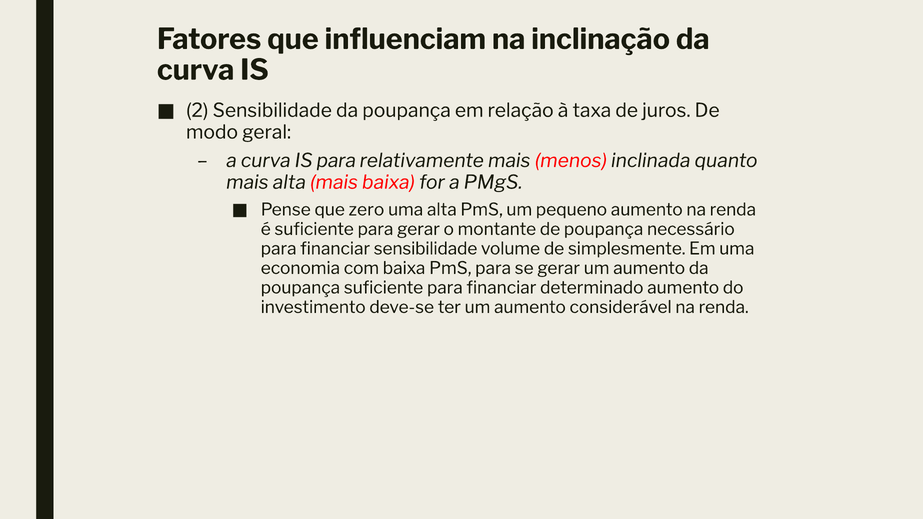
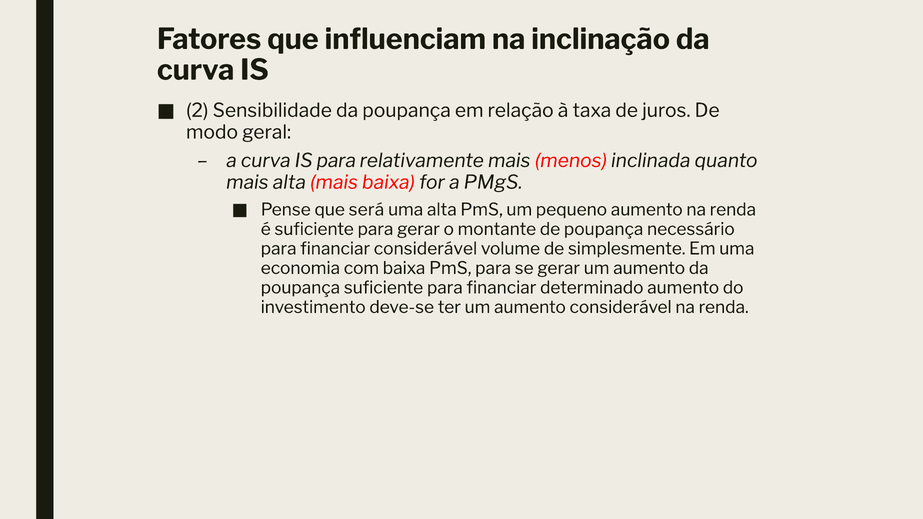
zero: zero -> será (366, 210)
financiar sensibilidade: sensibilidade -> considerável (425, 249)
